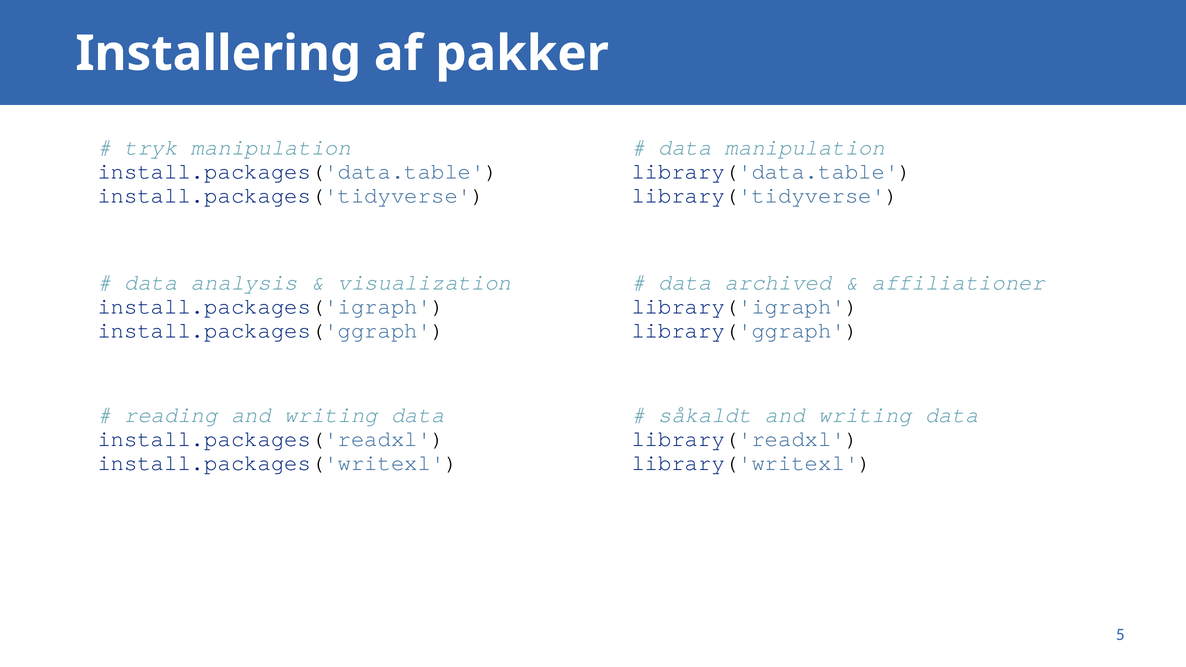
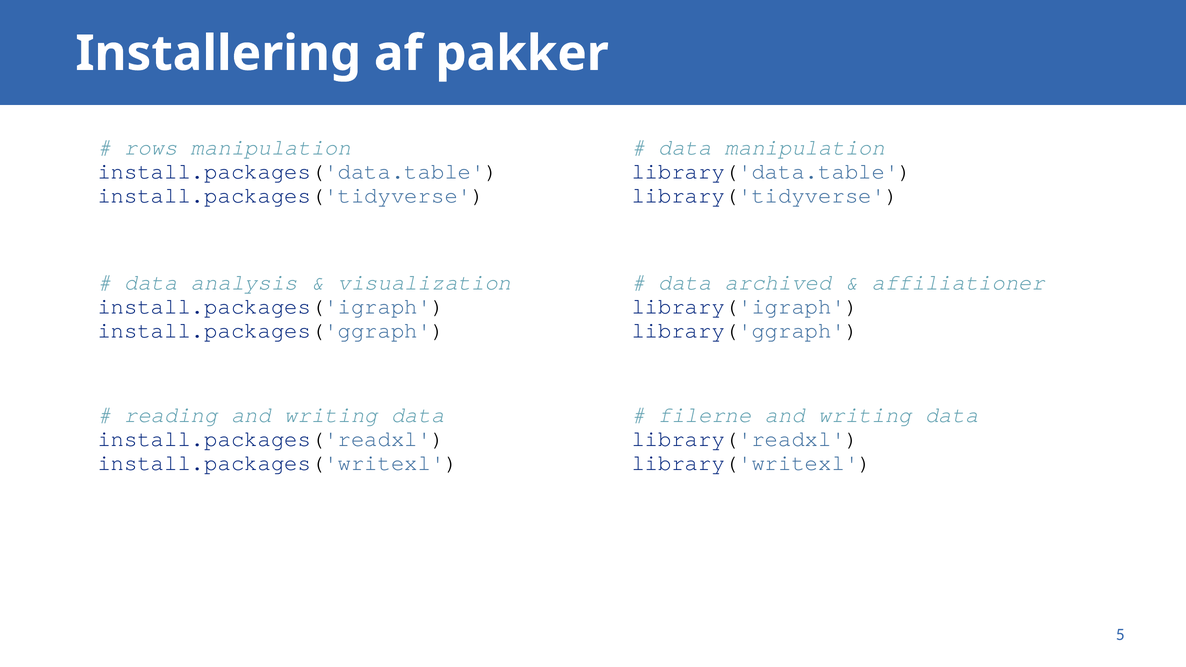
tryk: tryk -> rows (151, 147)
såkaldt: såkaldt -> filerne (705, 415)
